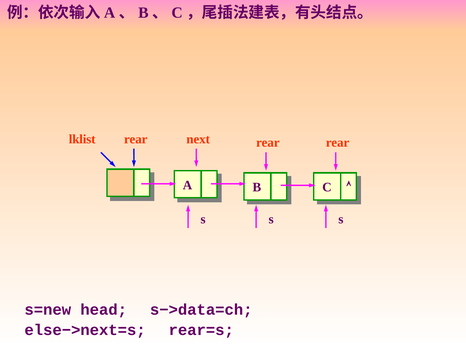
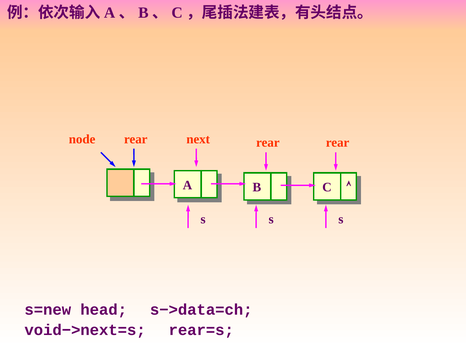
lklist: lklist -> node (82, 139)
else−>next=s: else−>next=s -> void−>next=s (85, 330)
